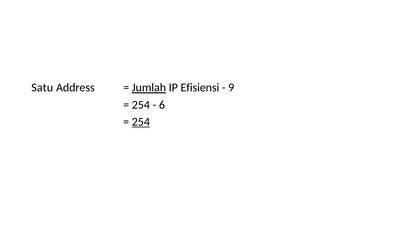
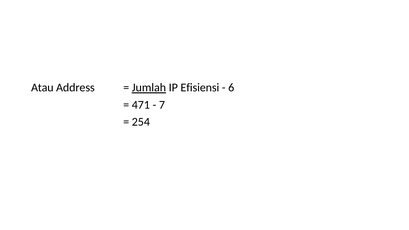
Satu: Satu -> Atau (42, 88)
9: 9 -> 6 (231, 88)
254: 254 -> 471 (141, 105)
6: 6 -> 7 (162, 105)
254 underline: present -> none (141, 122)
